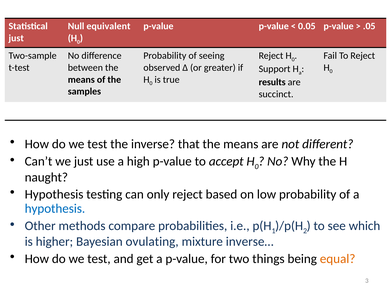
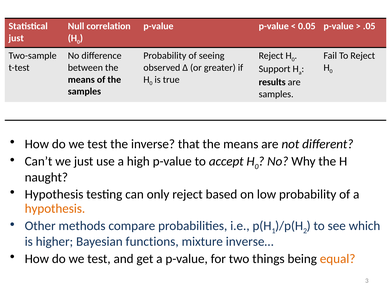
equivalent: equivalent -> correlation (109, 26)
succinct: succinct -> samples (276, 94)
hypothesis colour: blue -> orange (55, 209)
ovulating: ovulating -> functions (152, 242)
